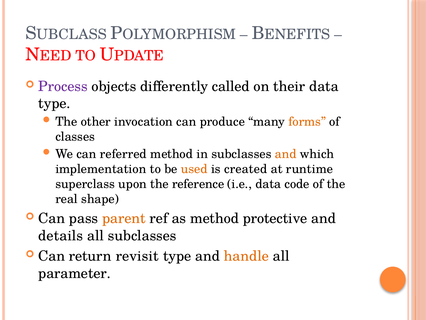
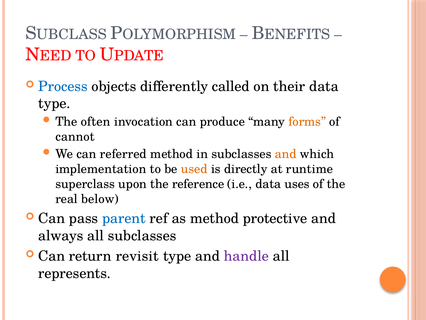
Process colour: purple -> blue (63, 86)
other: other -> often (96, 122)
classes: classes -> cannot (75, 136)
created: created -> directly (246, 169)
code: code -> uses (297, 184)
shape: shape -> below (100, 199)
parent colour: orange -> blue (124, 218)
details: details -> always (61, 235)
handle colour: orange -> purple (246, 256)
parameter: parameter -> represents (75, 273)
